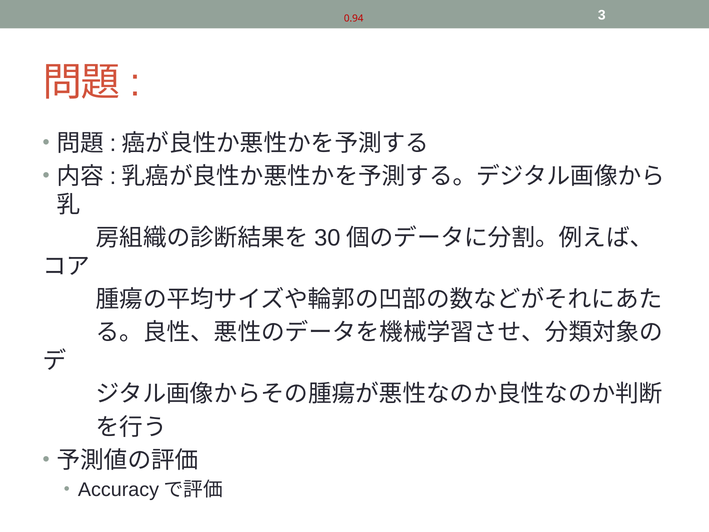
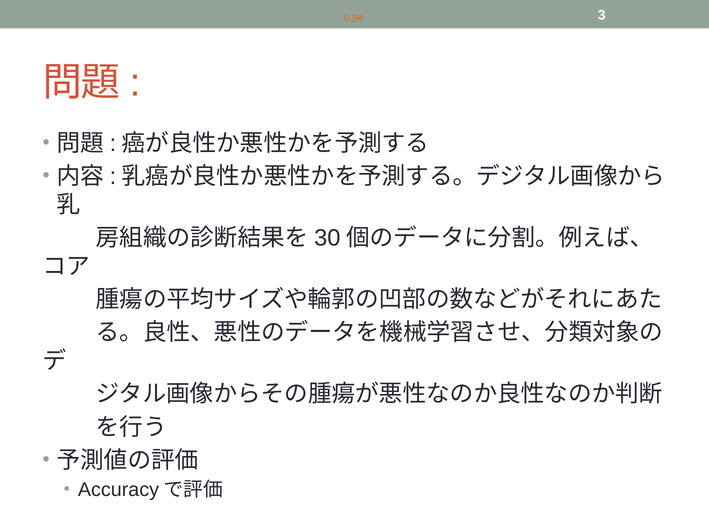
0.94 colour: red -> orange (354, 18)
